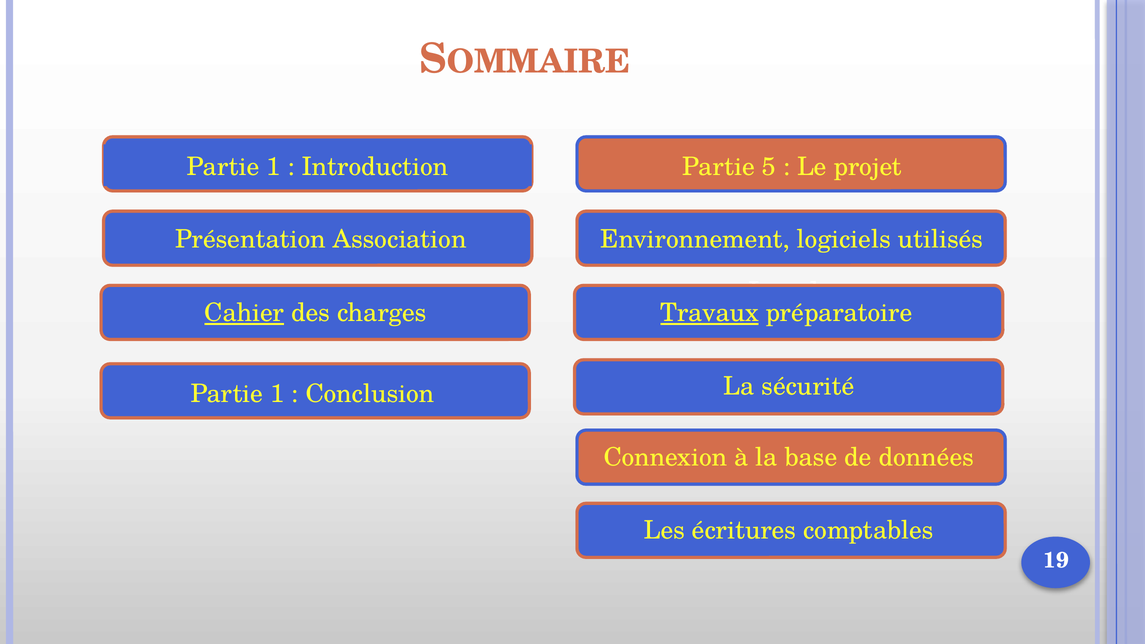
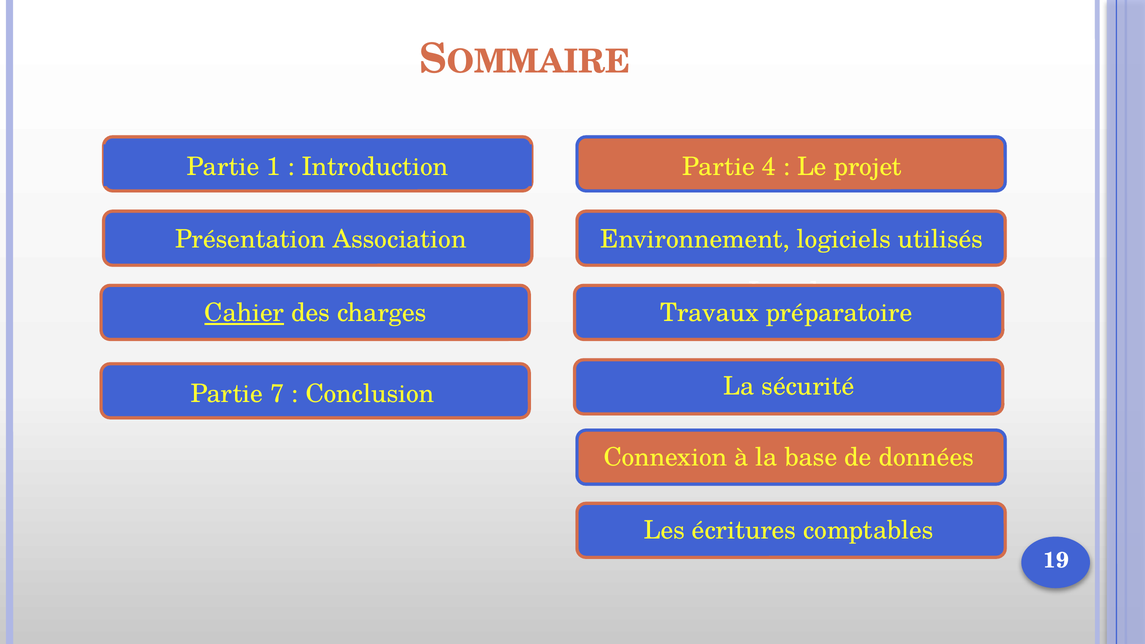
5: 5 -> 4 (769, 167)
Travaux underline: present -> none (710, 313)
1: 1 -> 7 (277, 394)
